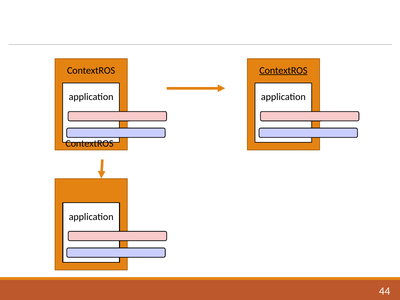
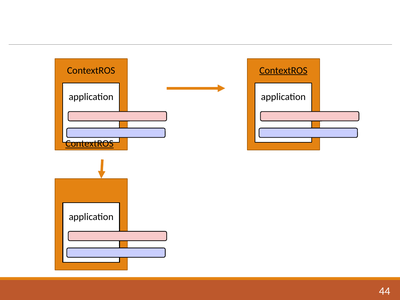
ContextROS underline: none -> present (90, 144)
